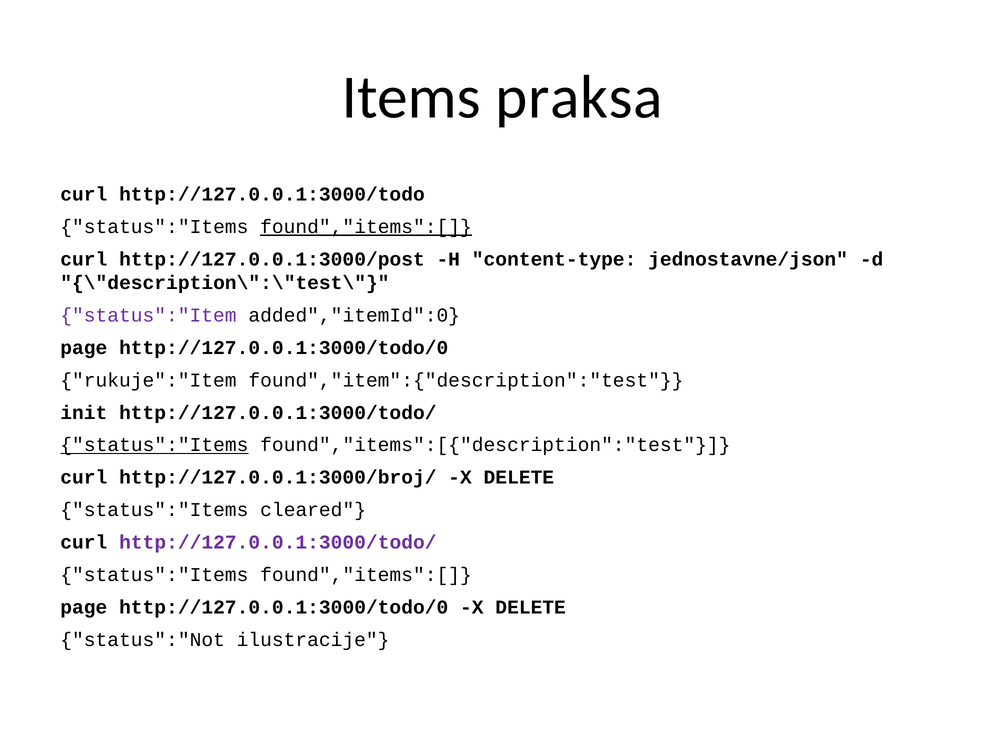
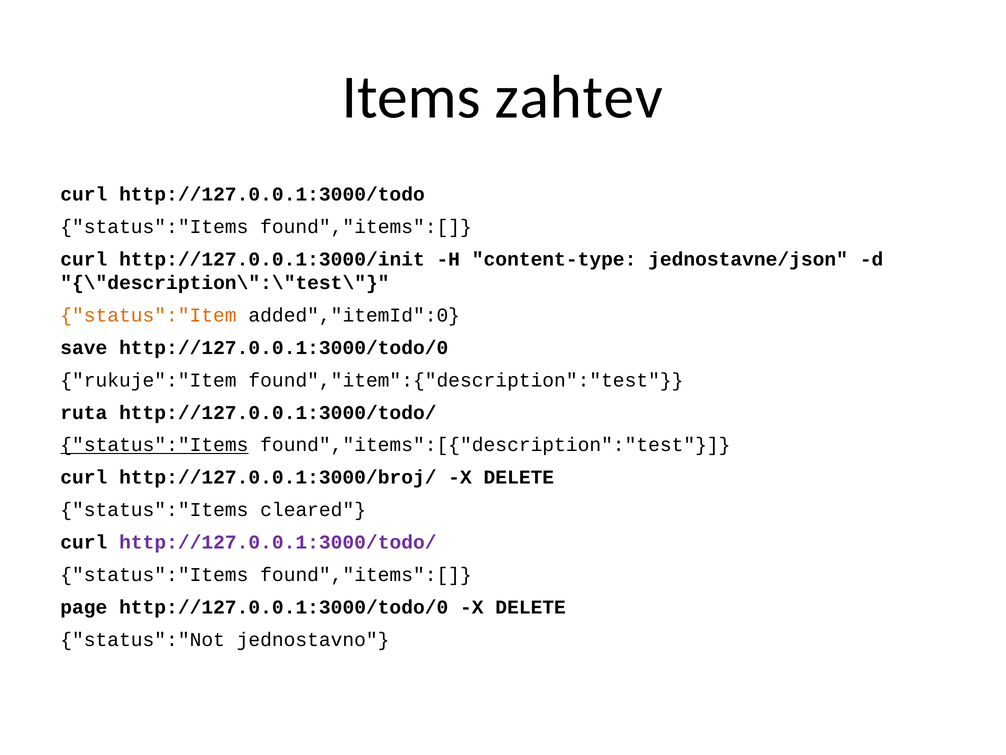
praksa: praksa -> zahtev (579, 97)
found","items":[ underline: present -> none (366, 227)
http://127.0.0.1:3000/post: http://127.0.0.1:3000/post -> http://127.0.0.1:3000/init (272, 259)
status":"Item colour: purple -> orange (148, 315)
page: page -> save (84, 347)
init: init -> ruta (84, 412)
ilustracije: ilustracije -> jednostavno (313, 639)
